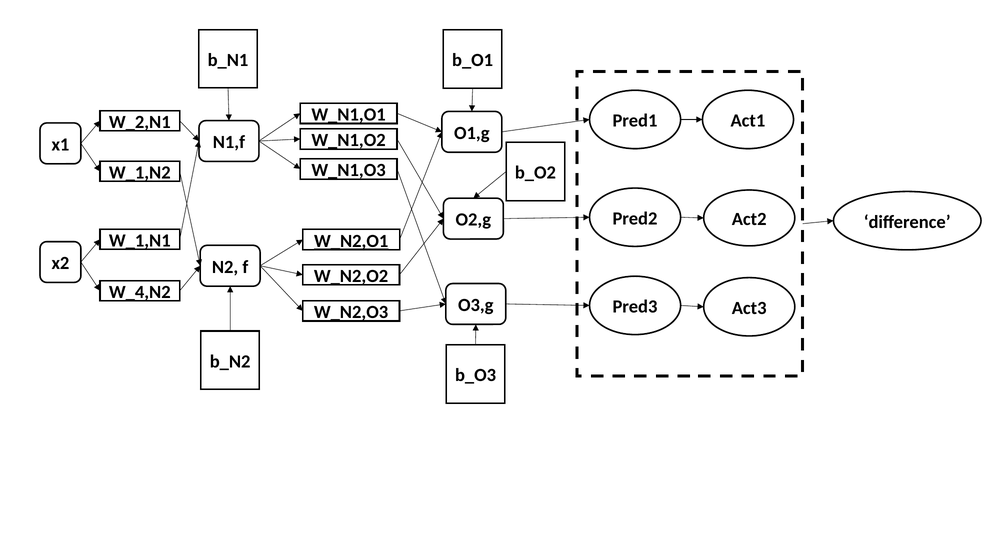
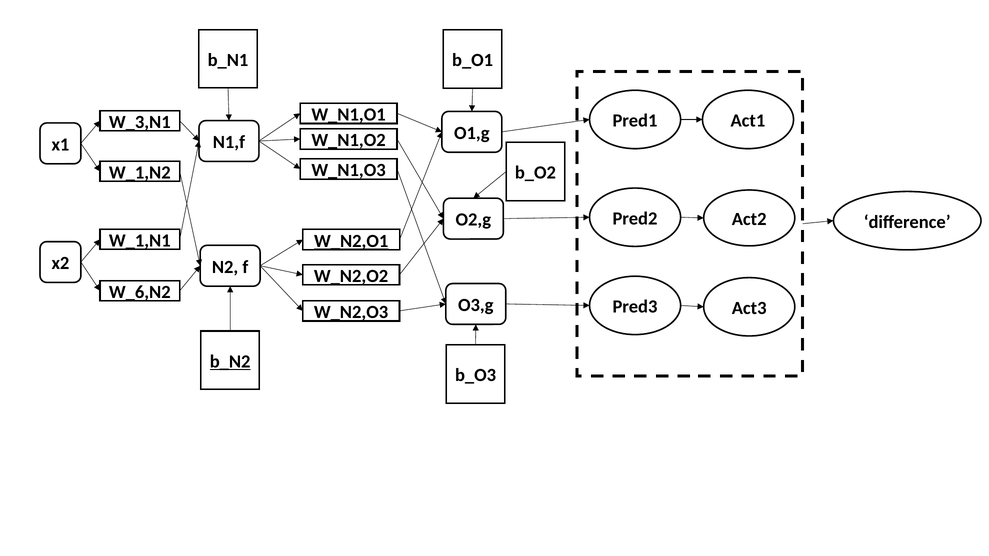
W_2,N1: W_2,N1 -> W_3,N1 (140, 122)
W_4,N2: W_4,N2 -> W_6,N2 (140, 292)
b_N2 underline: none -> present (230, 362)
